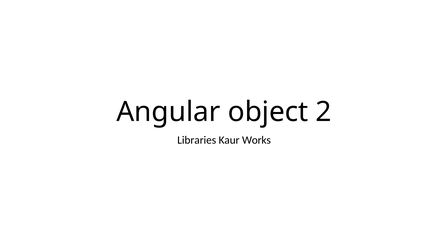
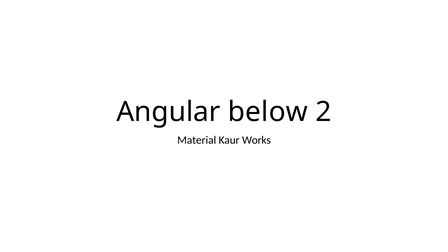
object: object -> below (268, 112)
Libraries: Libraries -> Material (197, 140)
